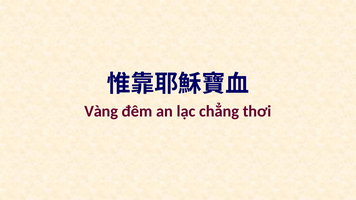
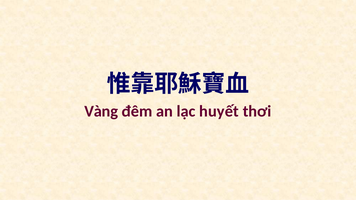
chẳng: chẳng -> huyết (219, 111)
